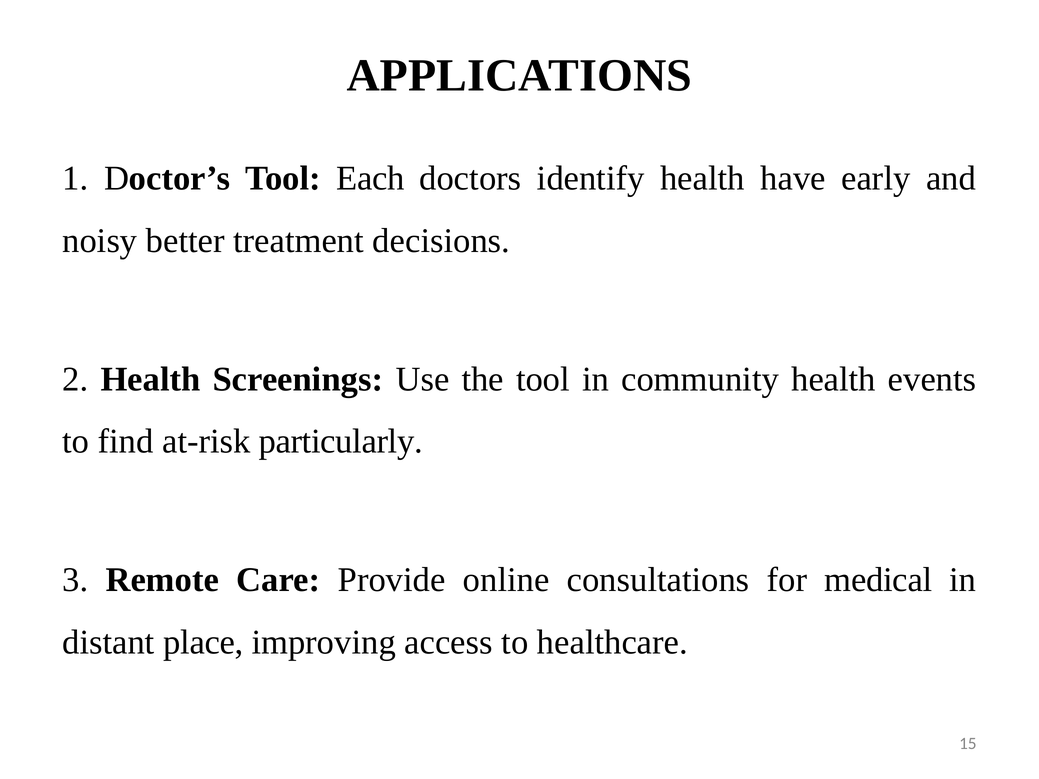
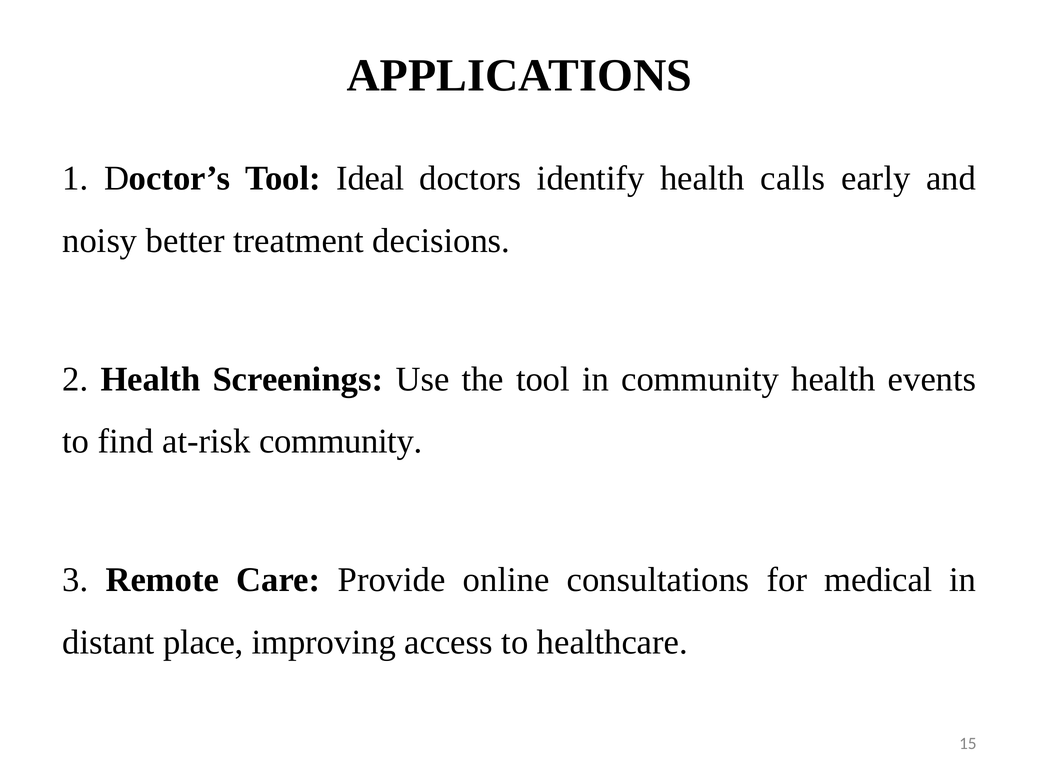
Each: Each -> Ideal (370, 179)
have: have -> calls (793, 179)
at-risk particularly: particularly -> community (341, 442)
